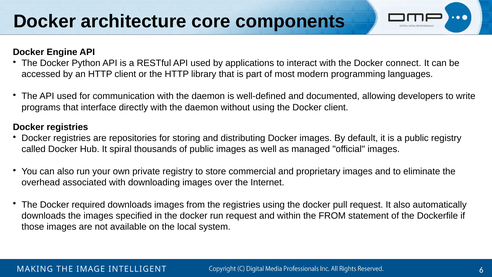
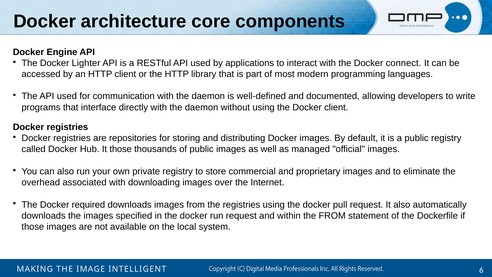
Python: Python -> Lighter (86, 63)
It spiral: spiral -> those (121, 149)
